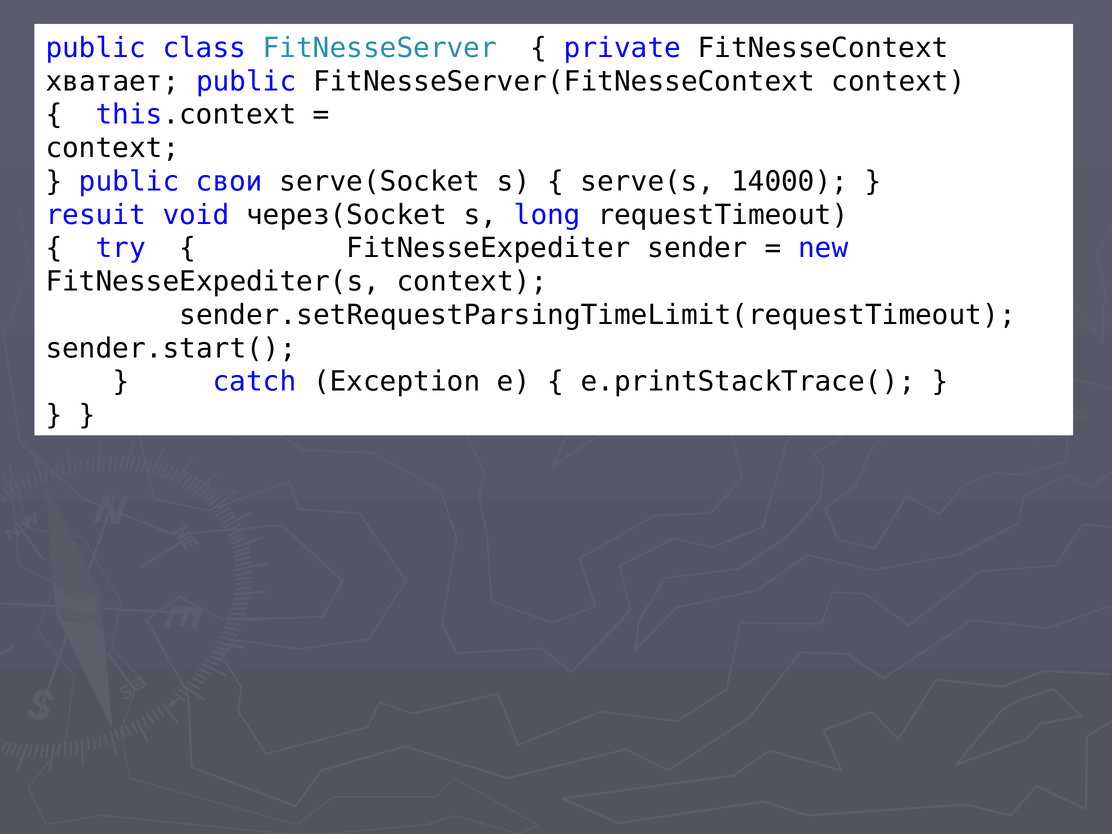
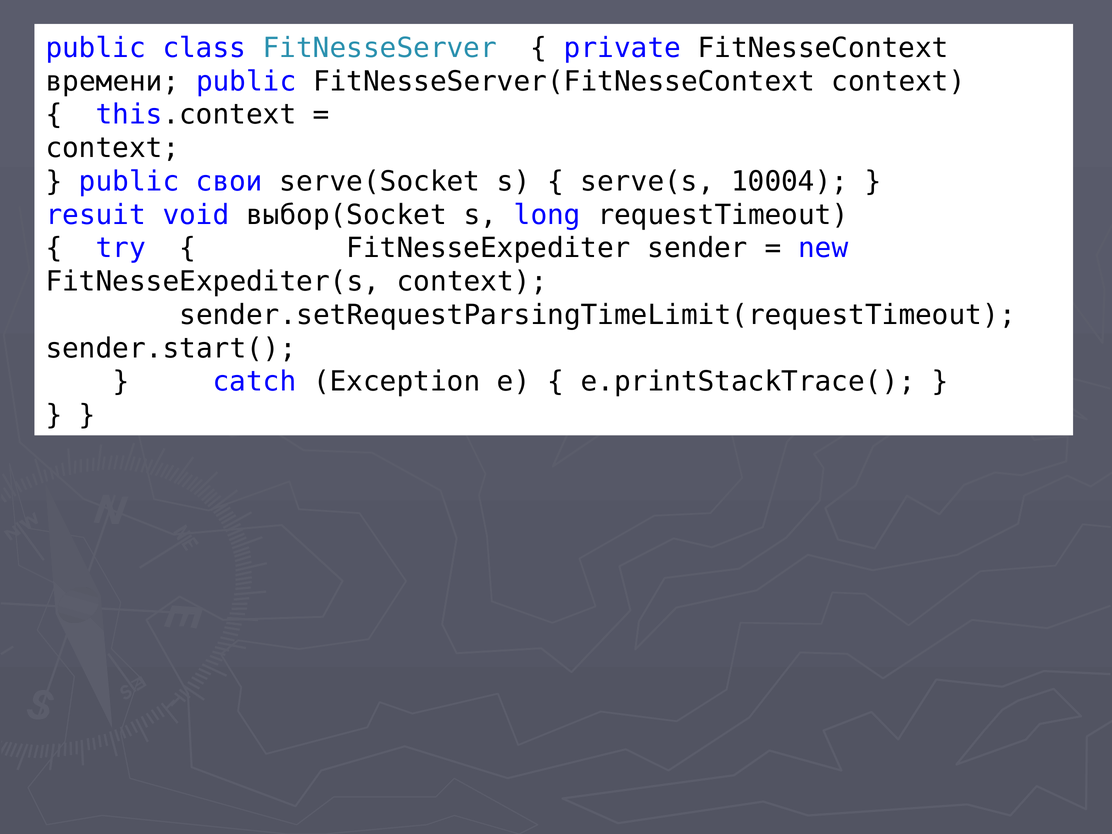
хватает: хватает -> времени (113, 81)
14000: 14000 -> 10004 (790, 182)
через(Socket: через(Socket -> выбор(Socket (346, 215)
